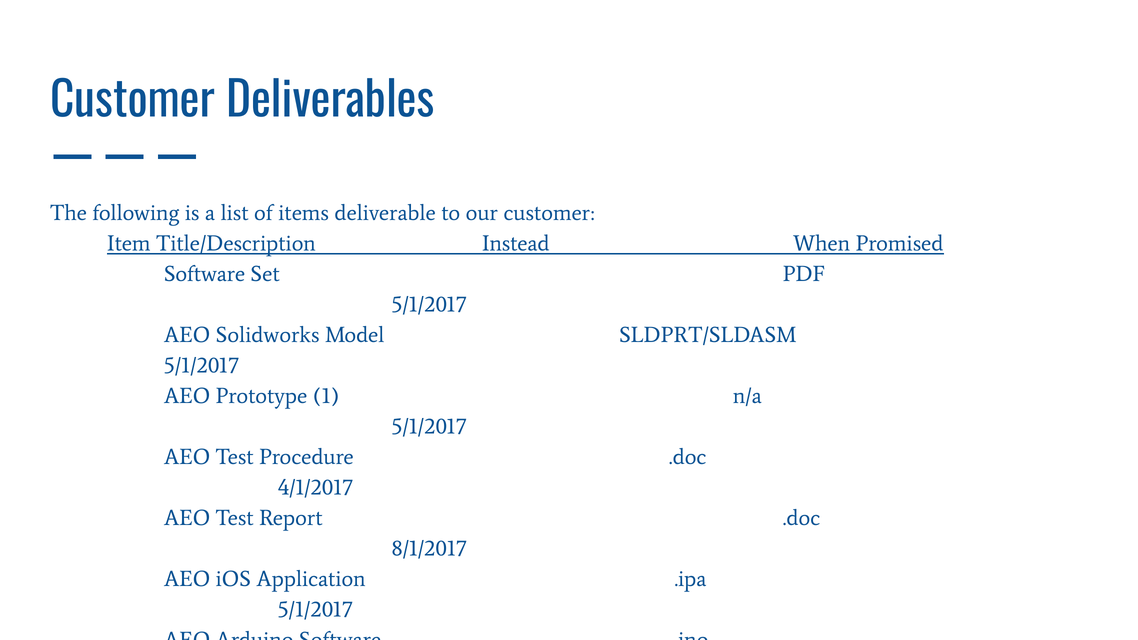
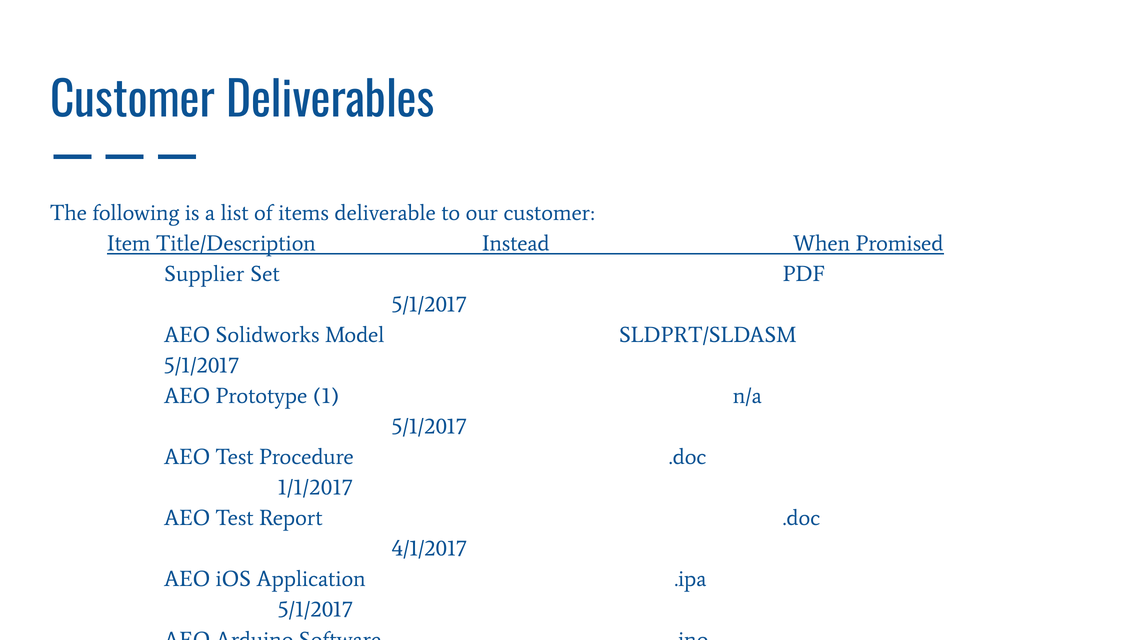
Software: Software -> Supplier (204, 274)
4/1/2017: 4/1/2017 -> 1/1/2017 (315, 488)
8/1/2017: 8/1/2017 -> 4/1/2017 (429, 549)
